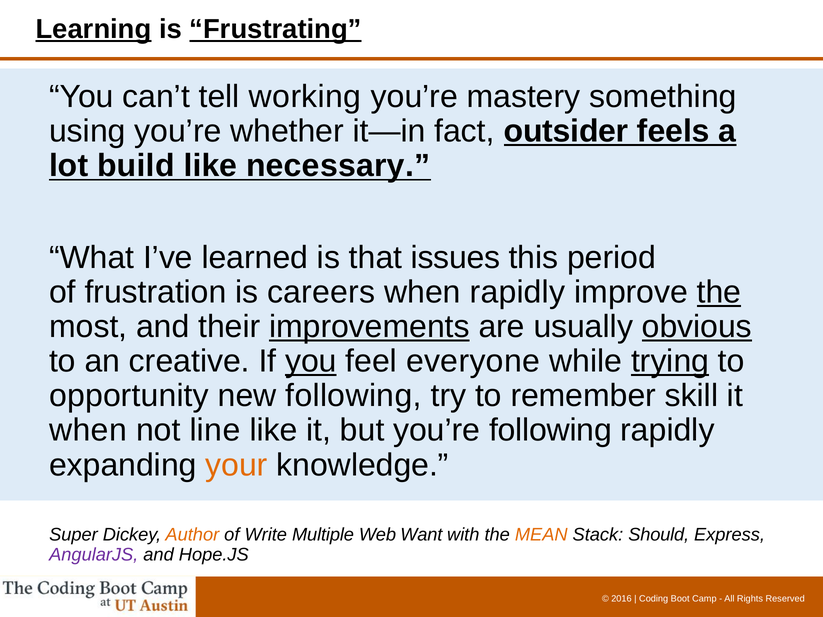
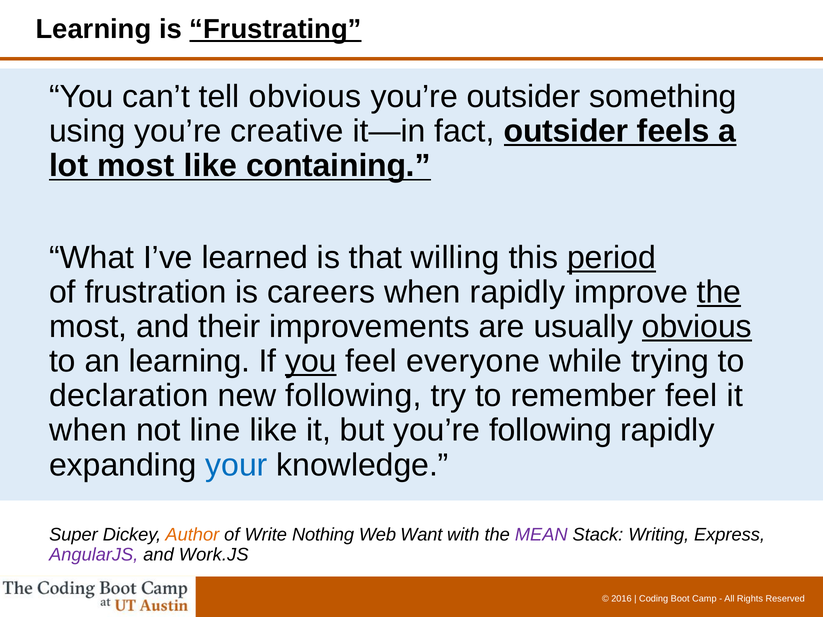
Learning underline: present -> none (94, 29)
tell working: working -> obvious (305, 97)
you’re mastery: mastery -> outsider (524, 97)
whether: whether -> creative (287, 131)
lot build: build -> most (136, 166)
necessary: necessary -> containing (338, 166)
issues: issues -> willing (455, 258)
period underline: none -> present (611, 258)
improvements underline: present -> none (369, 327)
an creative: creative -> learning (189, 361)
trying underline: present -> none (670, 361)
opportunity: opportunity -> declaration (129, 396)
remember skill: skill -> feel (691, 396)
your colour: orange -> blue (237, 465)
Multiple: Multiple -> Nothing (323, 535)
MEAN colour: orange -> purple (541, 535)
Should: Should -> Writing (659, 535)
Hope.JS: Hope.JS -> Work.JS (214, 555)
